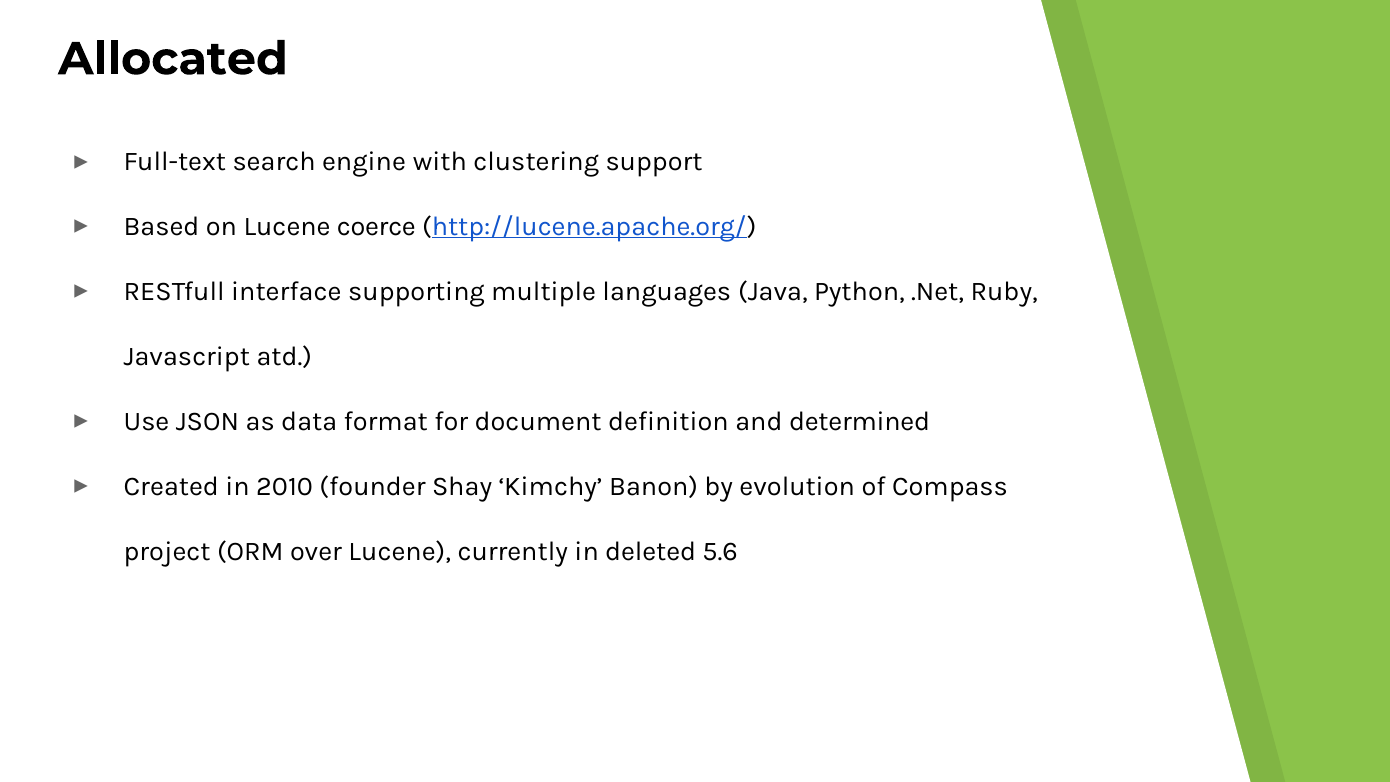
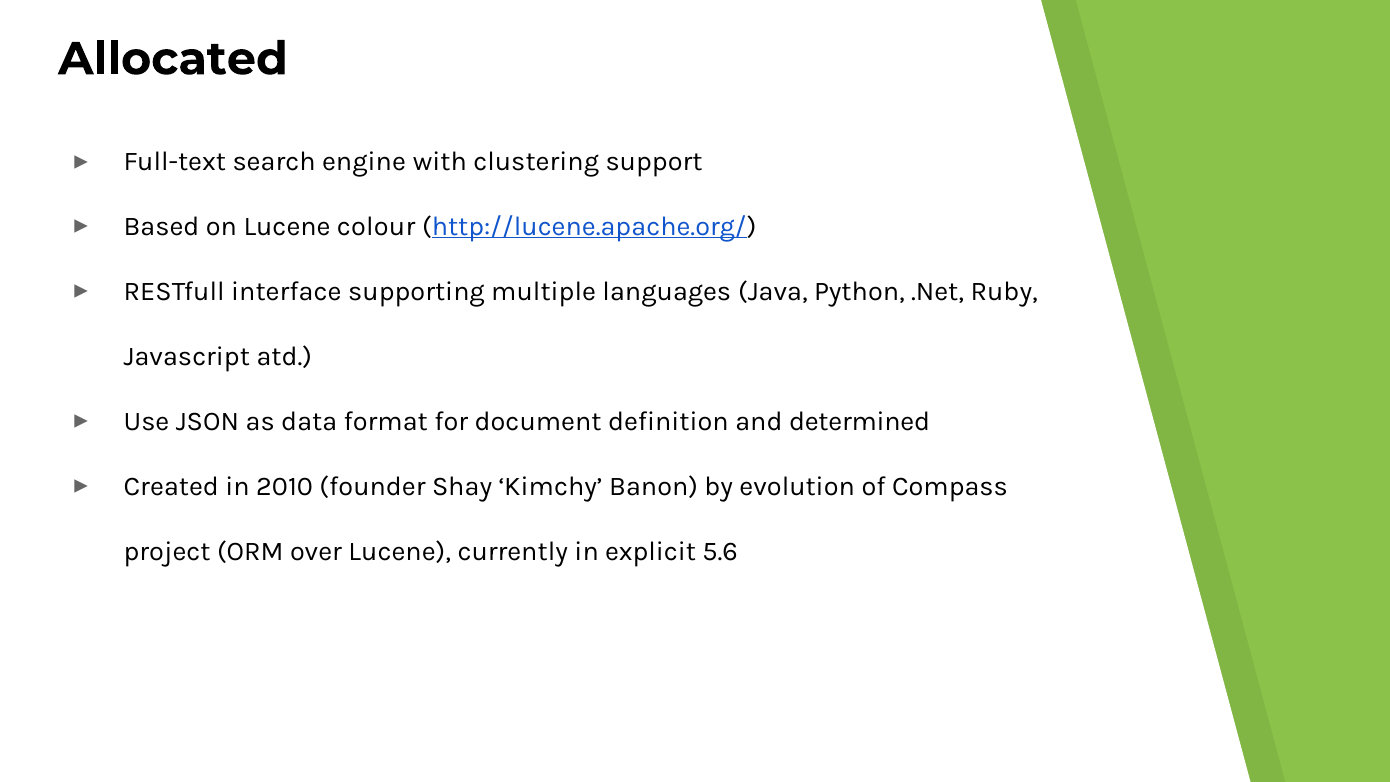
coerce: coerce -> colour (376, 227)
deleted: deleted -> explicit (651, 551)
